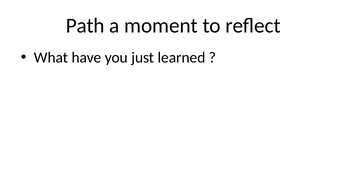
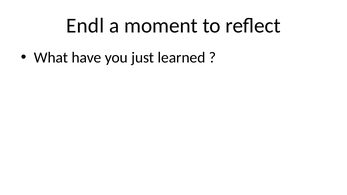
Path: Path -> Endl (85, 26)
